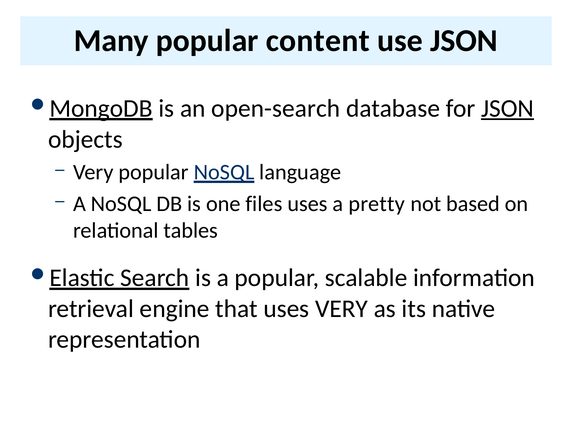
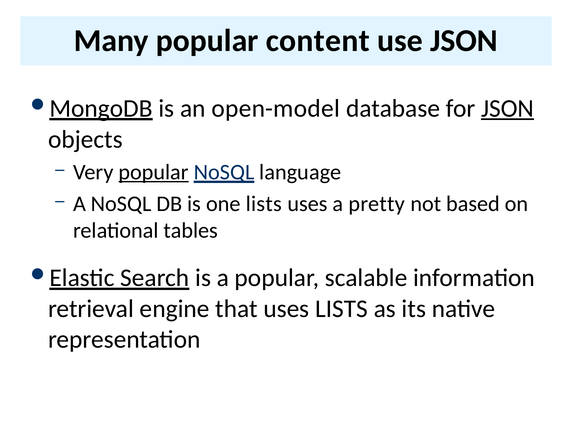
open-search: open-search -> open-model (276, 108)
popular underline: none -> present (154, 172)
one files: files -> lists (264, 204)
uses VERY: VERY -> LISTS (341, 309)
